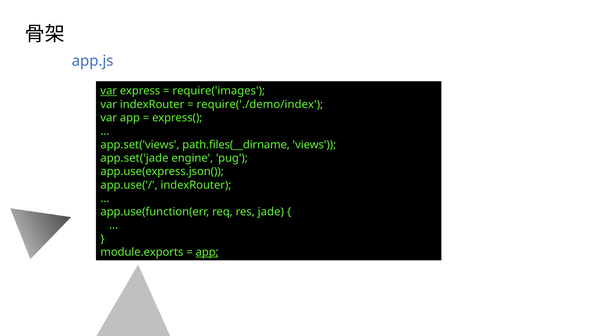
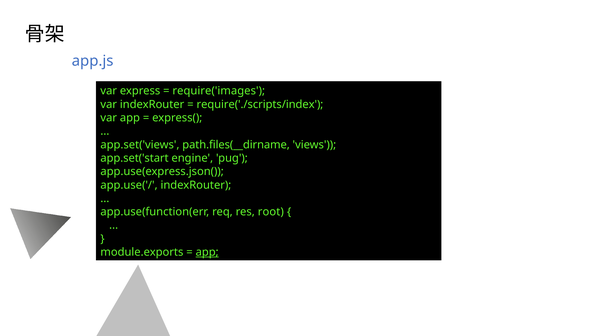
var underline: present -> none (109, 91)
require('./demo/index: require('./demo/index -> require('./scripts/index (260, 104)
app.set('jade: app.set('jade -> app.set('start (134, 158)
jade: jade -> root (271, 212)
